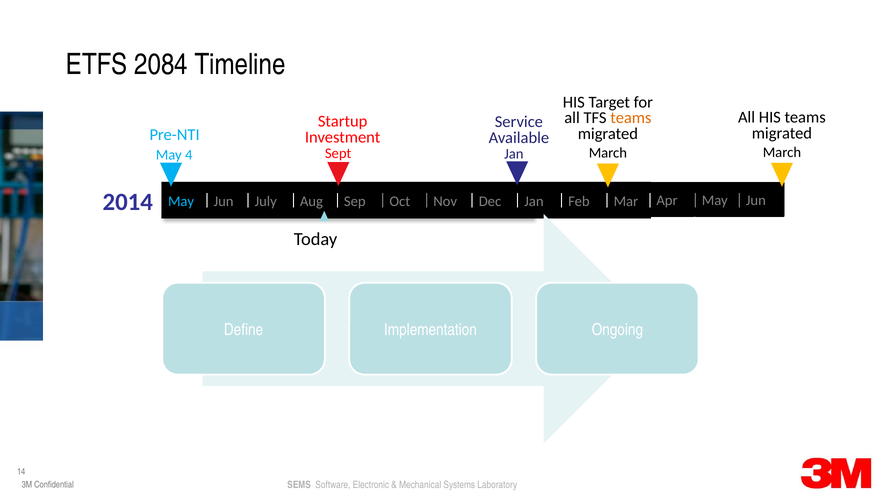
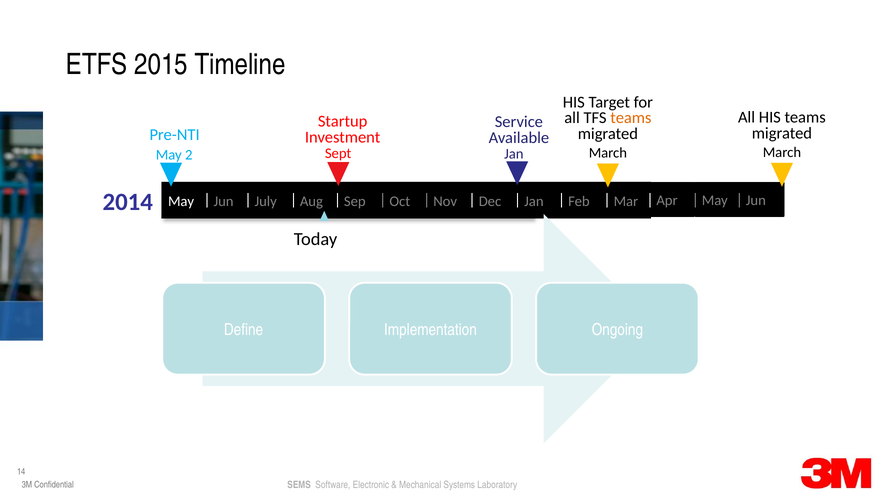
2084: 2084 -> 2015 (161, 65)
4: 4 -> 2 (189, 155)
May colour: light blue -> white (181, 201)
